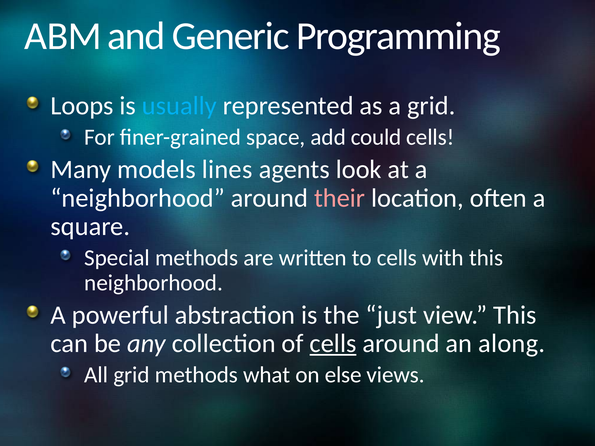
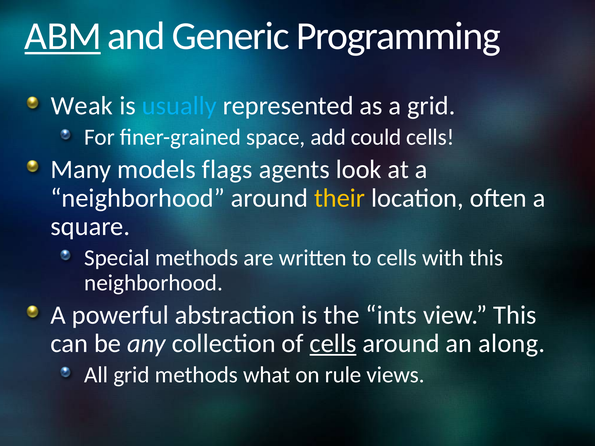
ABM underline: none -> present (63, 36)
Loops: Loops -> Weak (82, 106)
lines: lines -> flags (227, 169)
their colour: pink -> yellow (340, 198)
just: just -> ints (391, 315)
else: else -> rule (343, 375)
